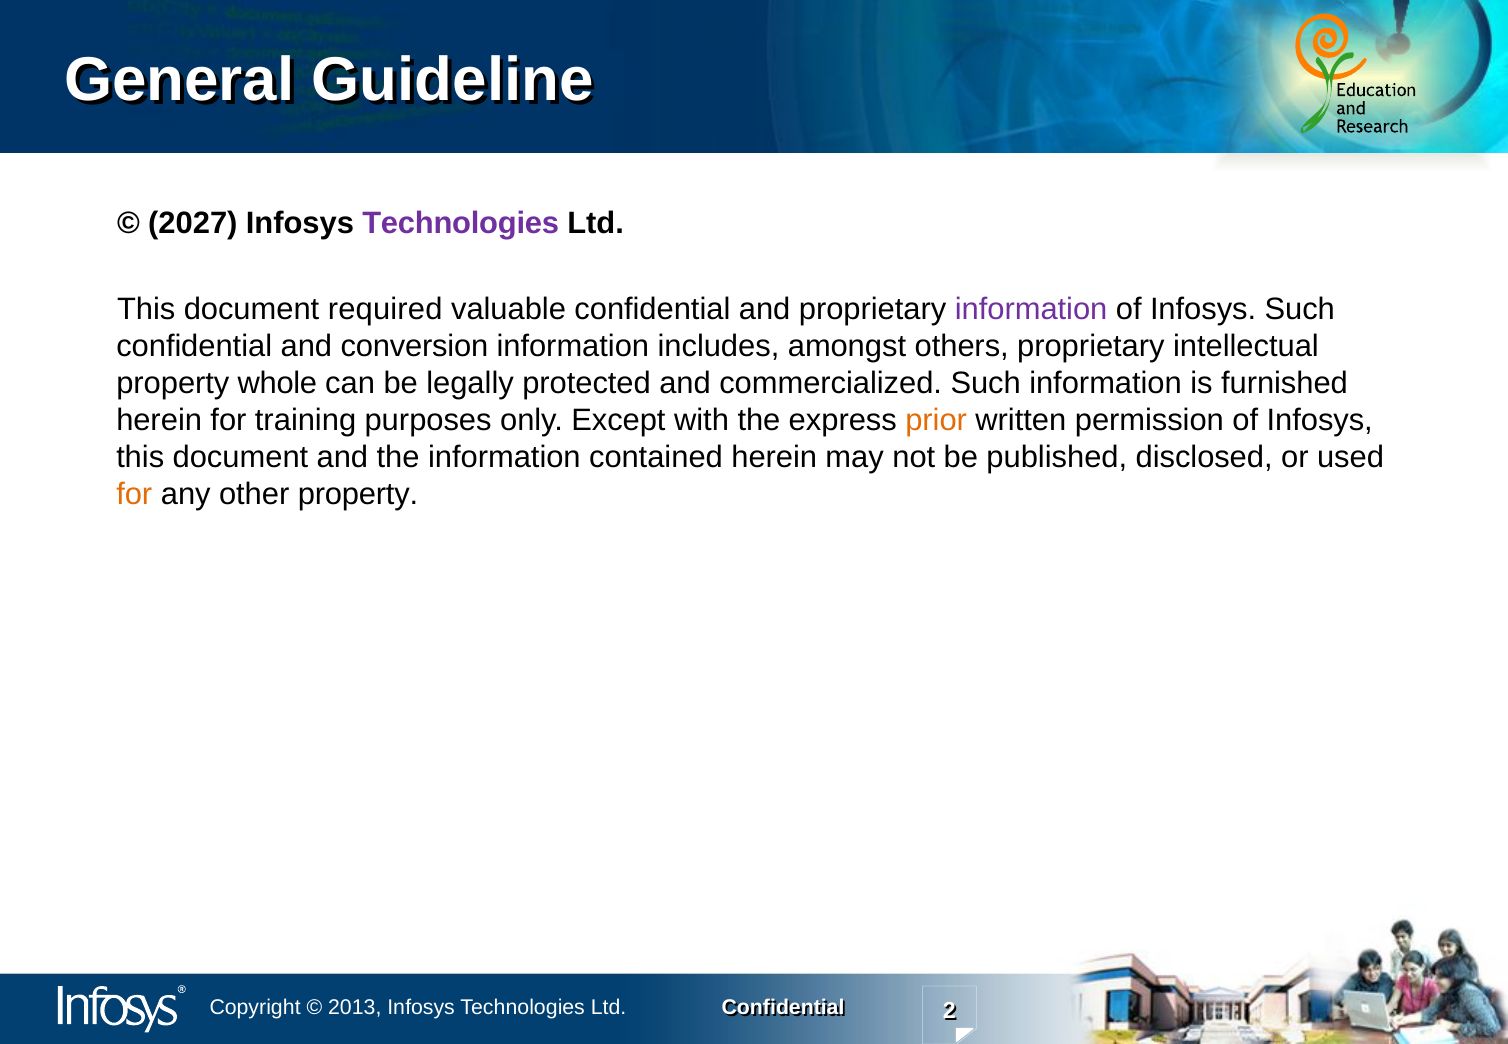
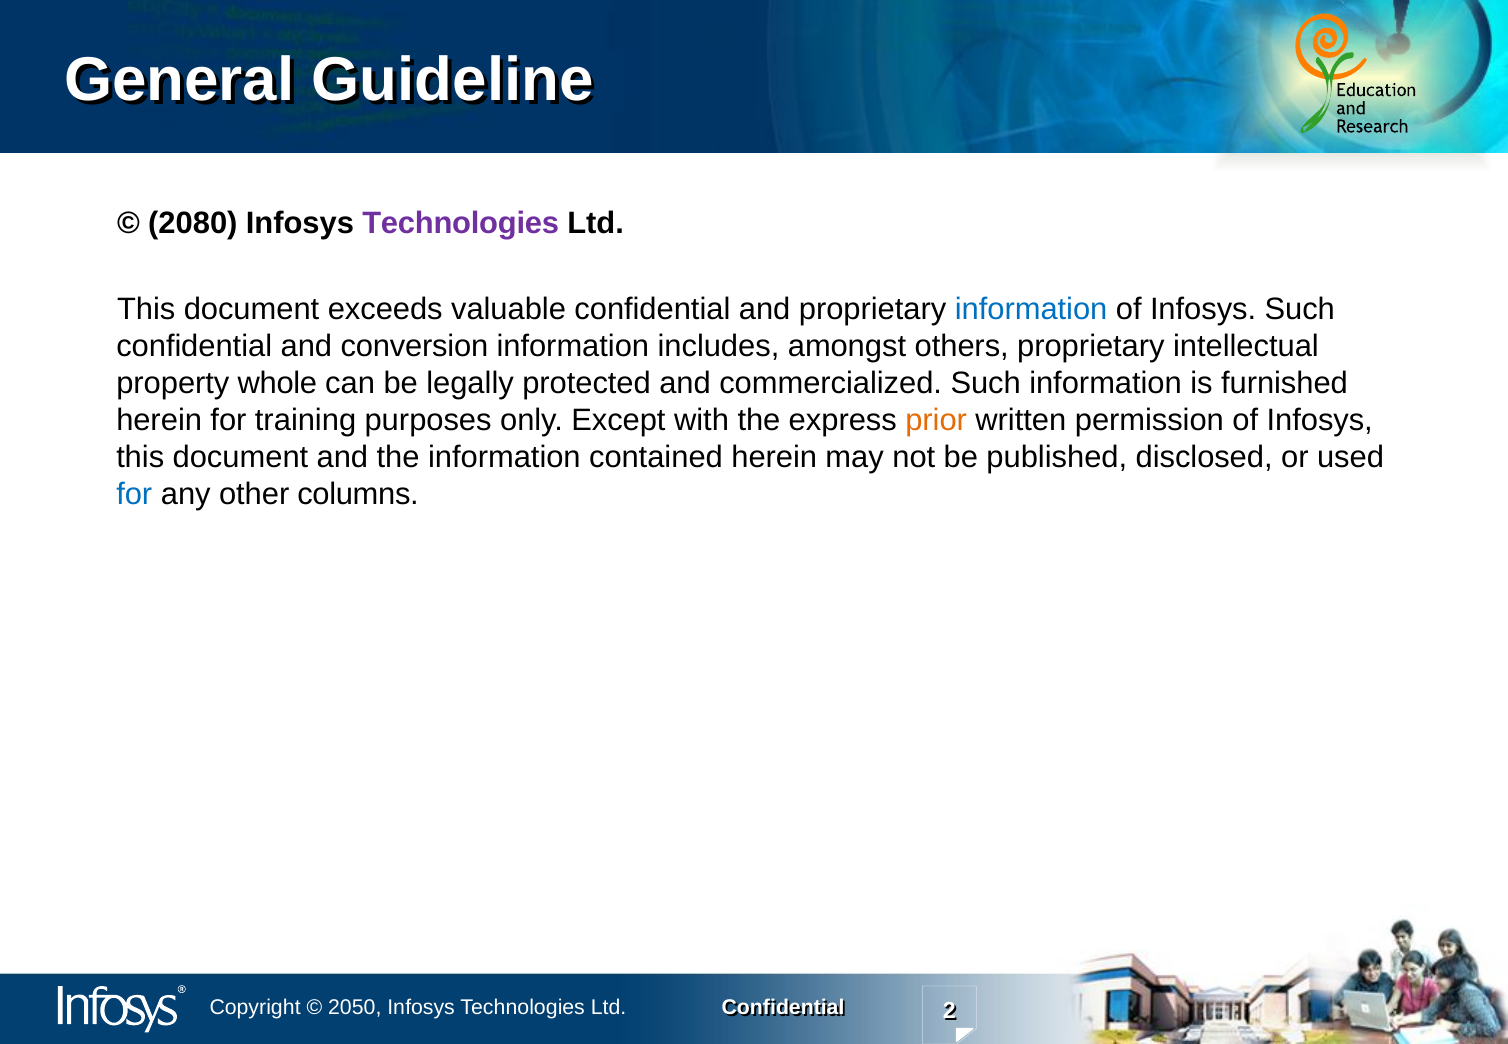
2027: 2027 -> 2080 (193, 223)
required: required -> exceeds (385, 309)
information colour: purple -> blue (1031, 309)
for colour: orange -> blue (134, 495)
other property: property -> columns (358, 495)
2013: 2013 -> 2050 (355, 1007)
